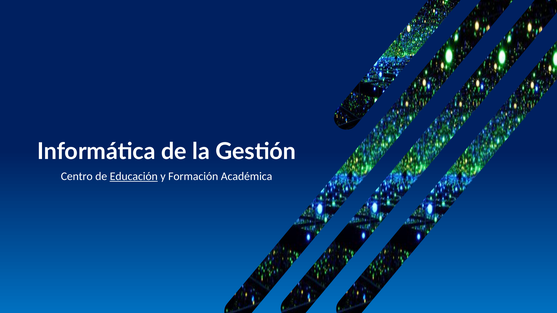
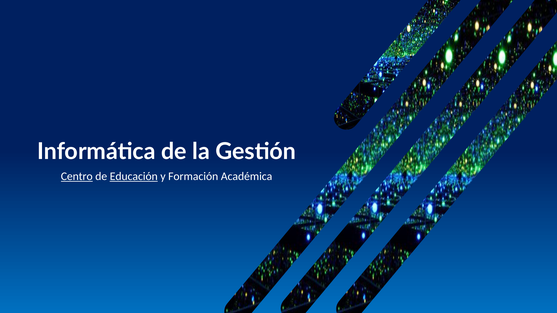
Centro underline: none -> present (77, 176)
